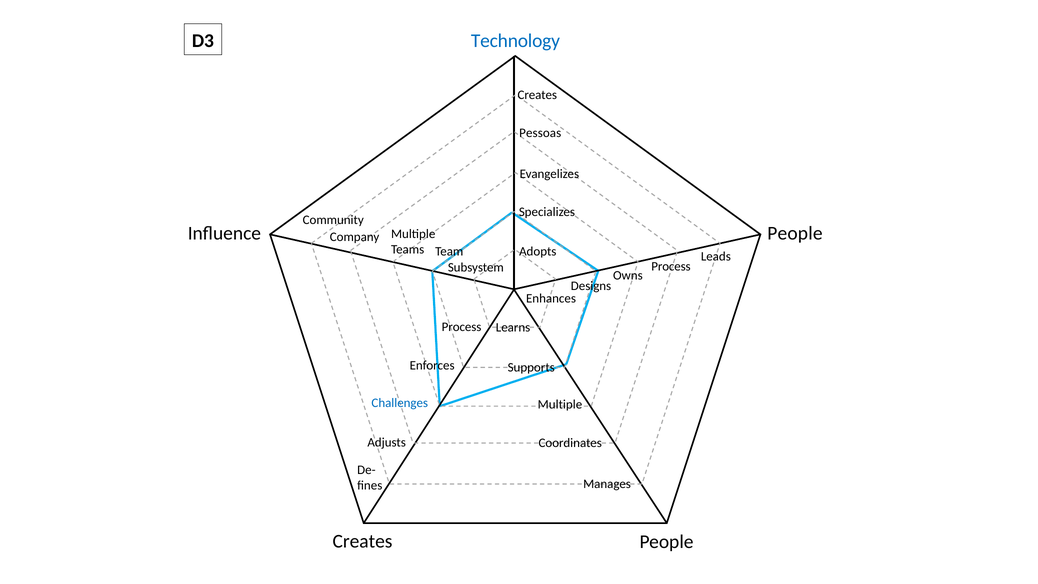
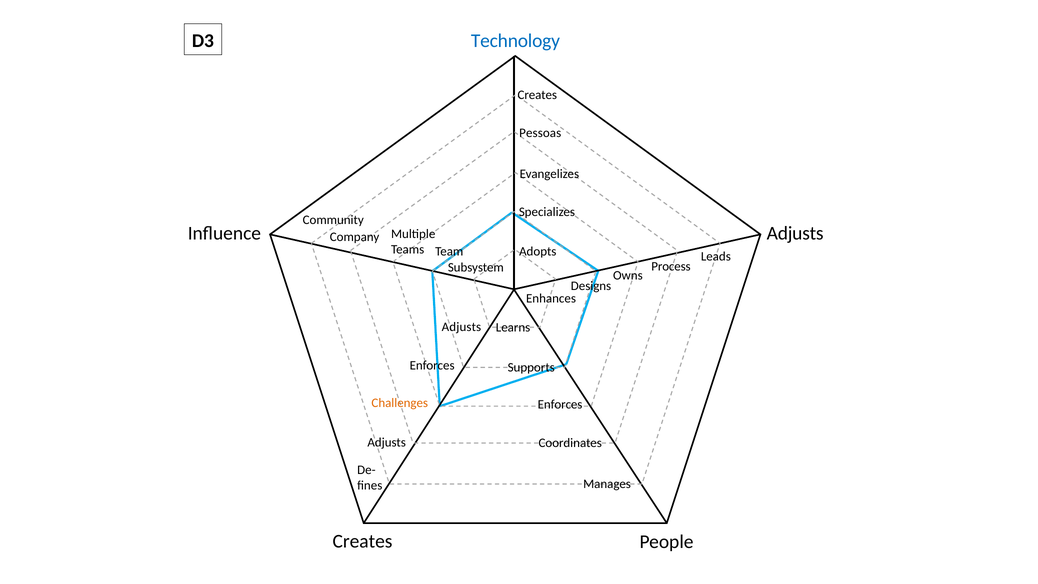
People: People -> Adjusts (795, 233)
Process: Process -> Adjusts (461, 327)
Challenges colour: blue -> orange (400, 403)
Multiple: Multiple -> Enforces (560, 405)
